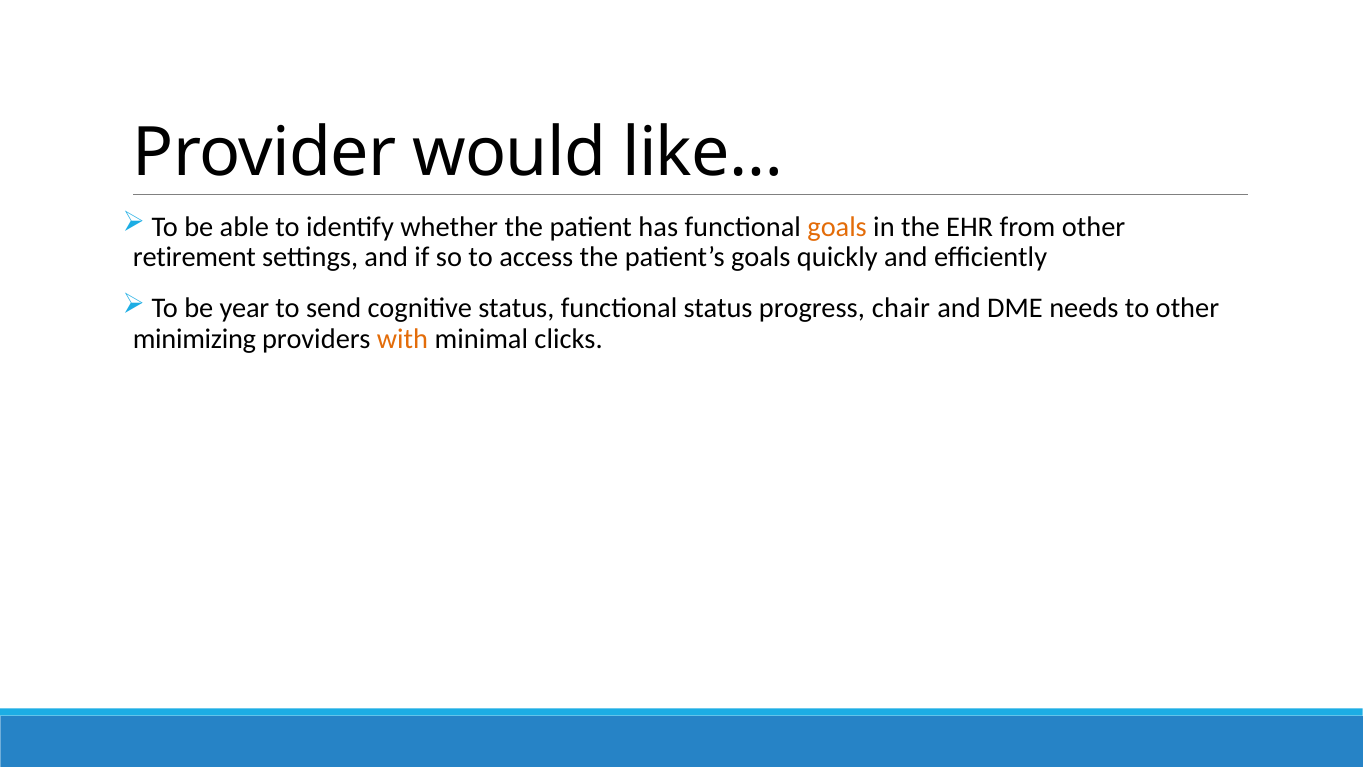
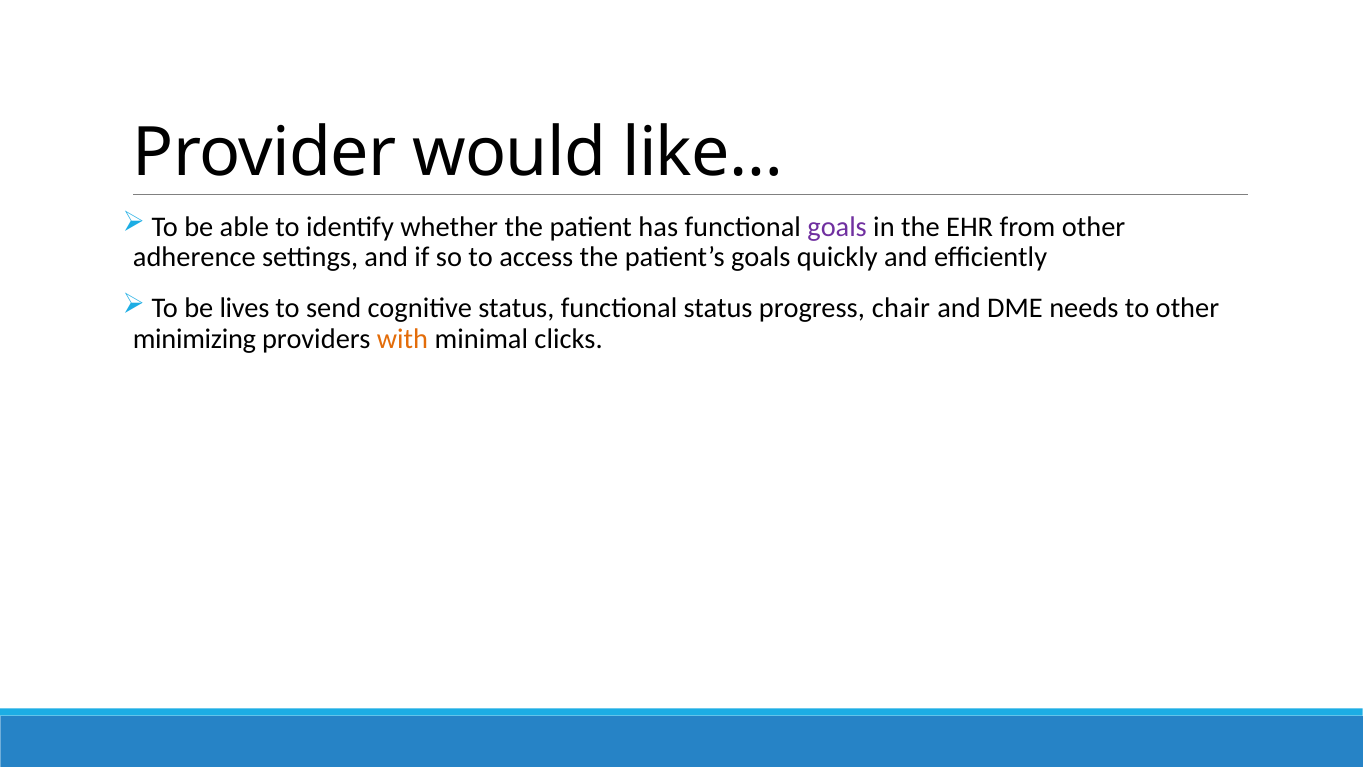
goals colour: orange -> purple (837, 227)
retirement: retirement -> adherence (194, 257)
year: year -> lives (244, 308)
